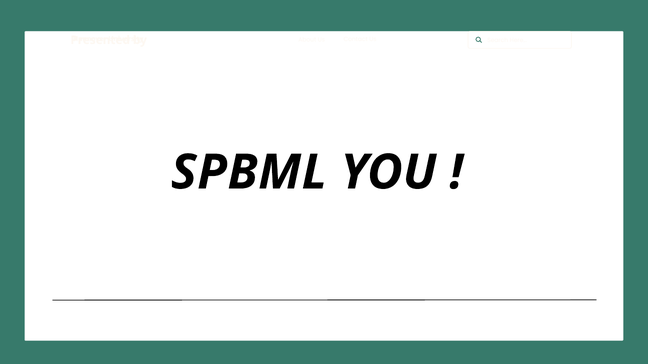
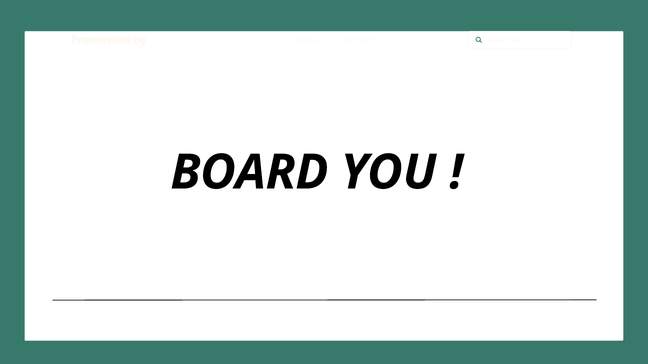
SPBML: SPBML -> BOARD (249, 173)
